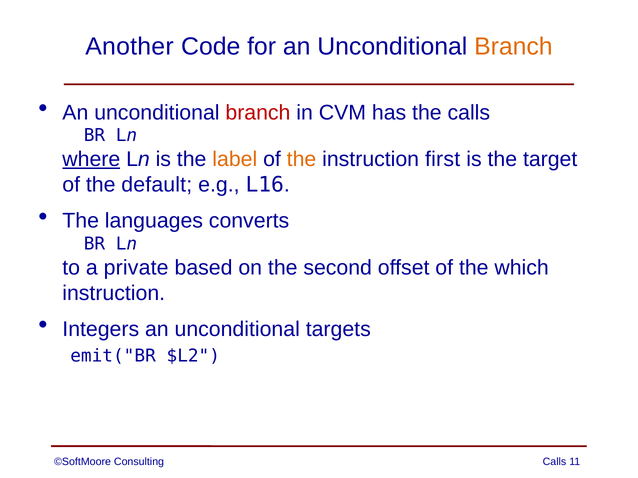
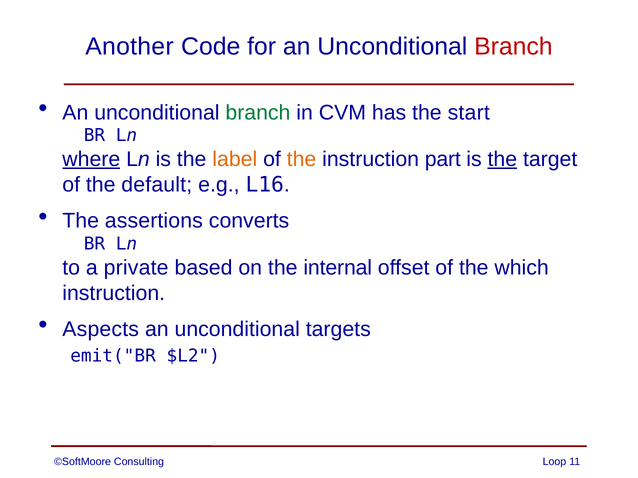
Branch colour: orange -> red (513, 46)
branch colour: red -> green (258, 113)
the calls: calls -> start (469, 113)
first: first -> part (443, 159)
the underline: none -> present (502, 159)
languages: languages -> assertions (154, 221)
second: second -> internal (338, 268)
Integers: Integers -> Aspects (101, 330)
Consulting Calls: Calls -> Loop (554, 462)
